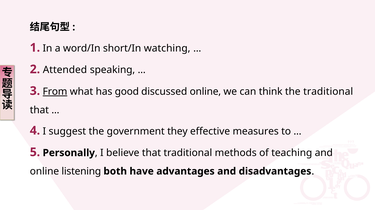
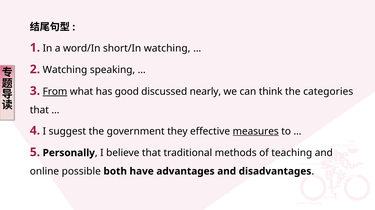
Attended: Attended -> Watching (65, 70)
discussed online: online -> nearly (205, 92)
the traditional: traditional -> categories (328, 92)
measures underline: none -> present (256, 131)
listening: listening -> possible (81, 171)
